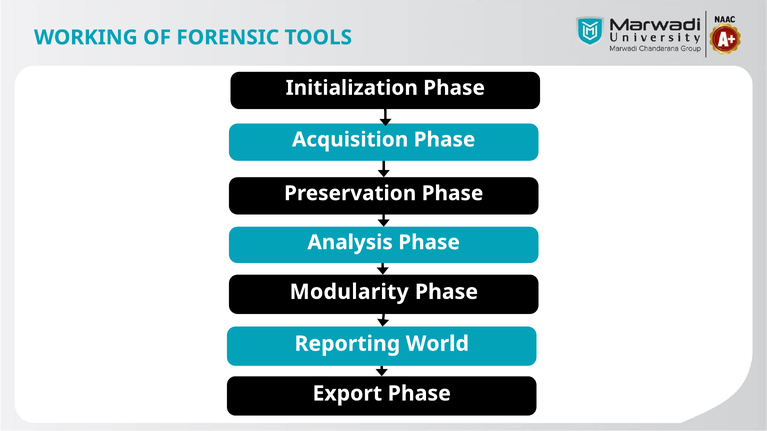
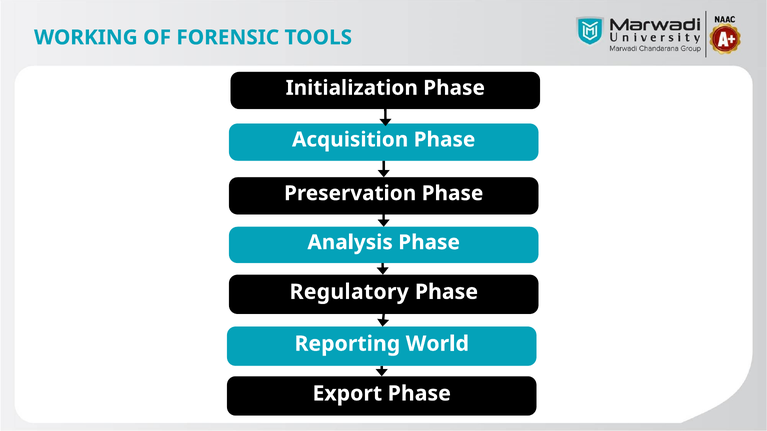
Modularity: Modularity -> Regulatory (349, 292)
